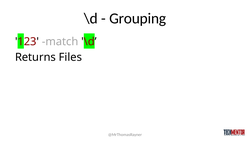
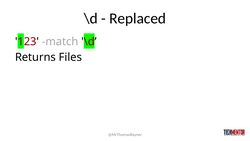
Grouping: Grouping -> Replaced (138, 18)
